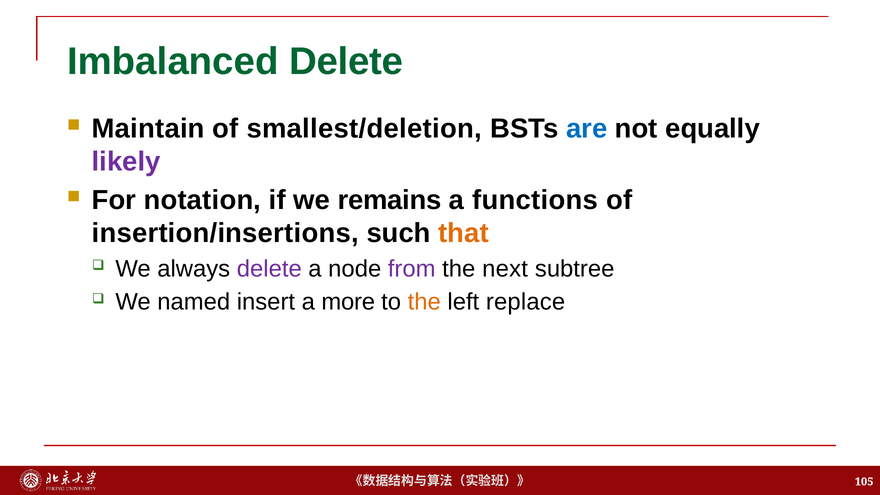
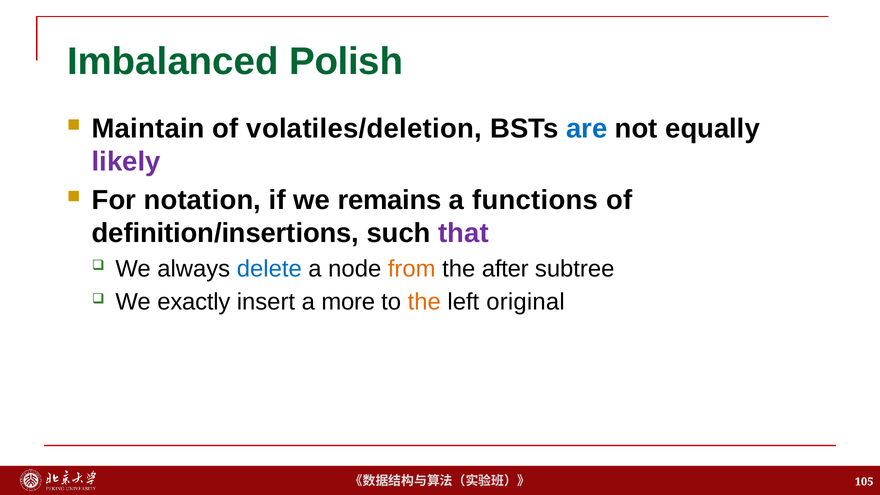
Imbalanced Delete: Delete -> Polish (346, 62)
smallest/deletion: smallest/deletion -> volatiles/deletion (364, 129)
insertion/insertions: insertion/insertions -> definition/insertions (225, 233)
that colour: orange -> purple (463, 233)
delete colour: purple -> blue (269, 269)
from colour: purple -> orange (412, 269)
next: next -> after (505, 269)
named: named -> exactly (194, 302)
replace: replace -> original (526, 302)
